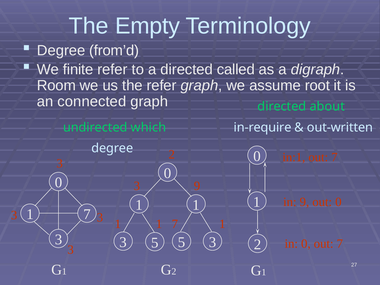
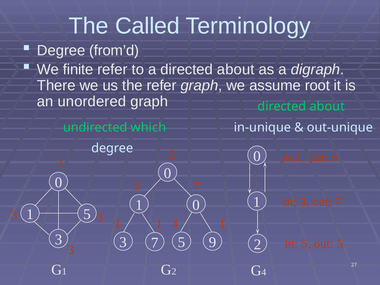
Empty: Empty -> Called (147, 26)
a directed called: called -> about (236, 69)
Room: Room -> There (56, 85)
connected: connected -> unordered (92, 101)
in-require: in-require -> in-unique (262, 127)
out-written: out-written -> out-unique (340, 127)
in:1 out 7: 7 -> 5 (334, 157)
9: 9 -> 7 (197, 186)
in 9: 9 -> 3 (304, 202)
out 0: 0 -> 7 (338, 202)
1: 1 -> 0 (196, 205)
7: 7 -> 5 (87, 214)
1 1 7: 7 -> 4 (175, 224)
5: 5 -> 7 (155, 243)
5 3: 3 -> 9 (213, 242)
in 0: 0 -> 5 (306, 244)
7: 7 -> 5 (340, 244)
1: 1 -> 4 (264, 272)
